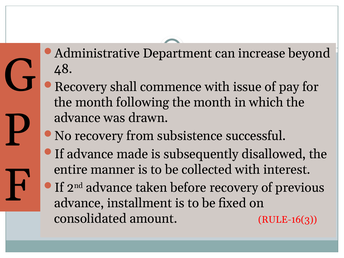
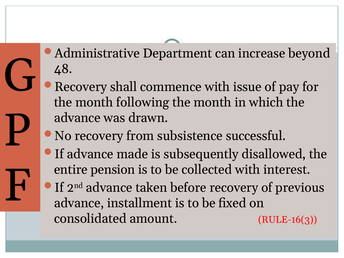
manner: manner -> pension (113, 170)
